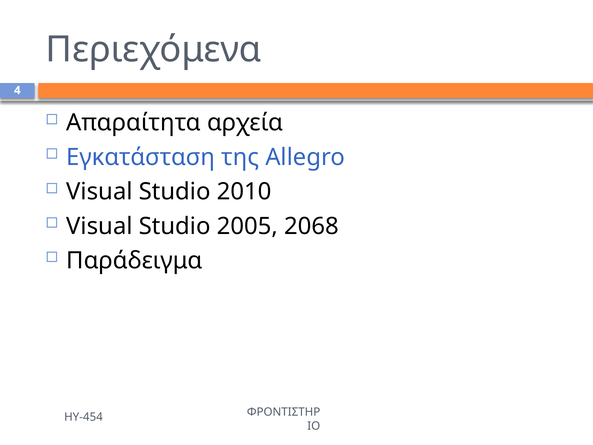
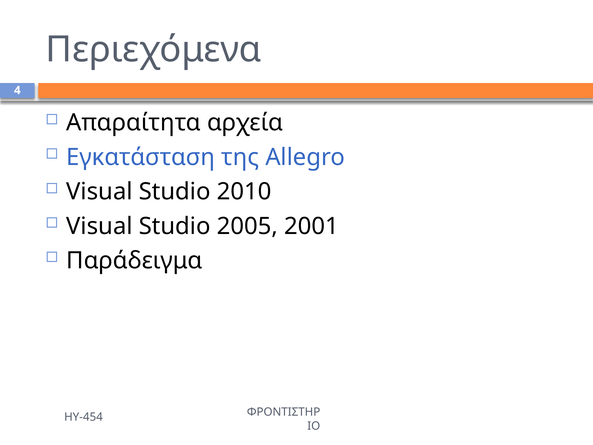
2068: 2068 -> 2001 (311, 226)
